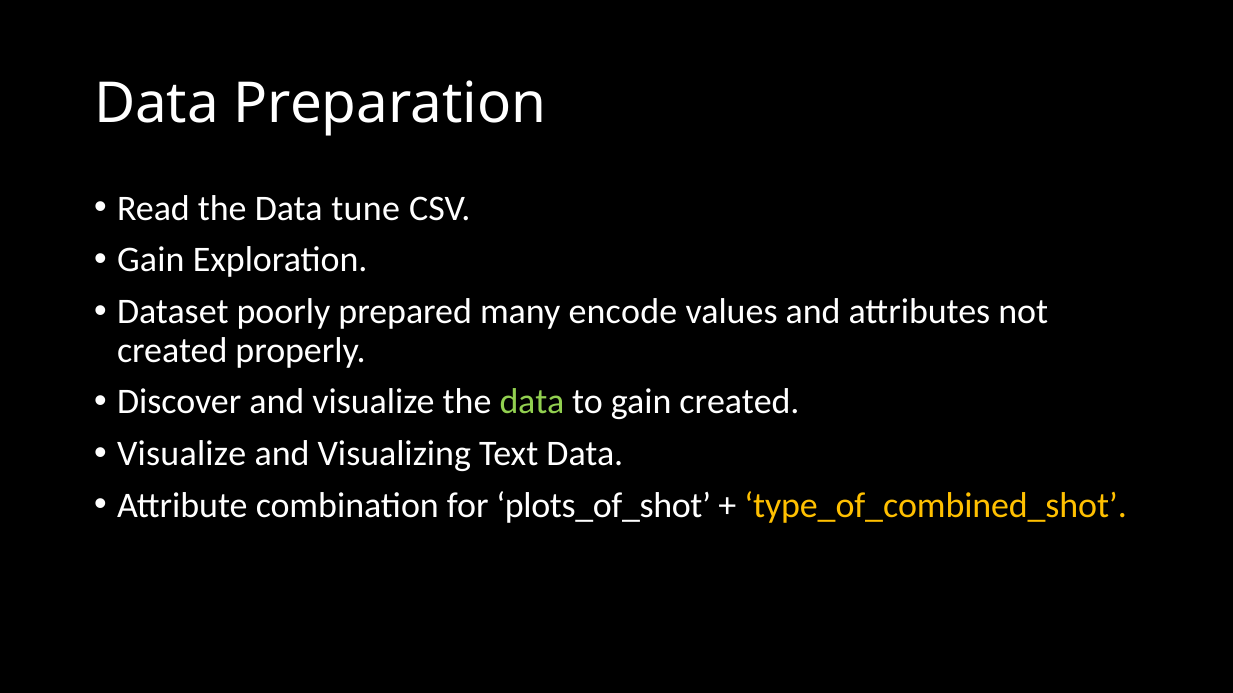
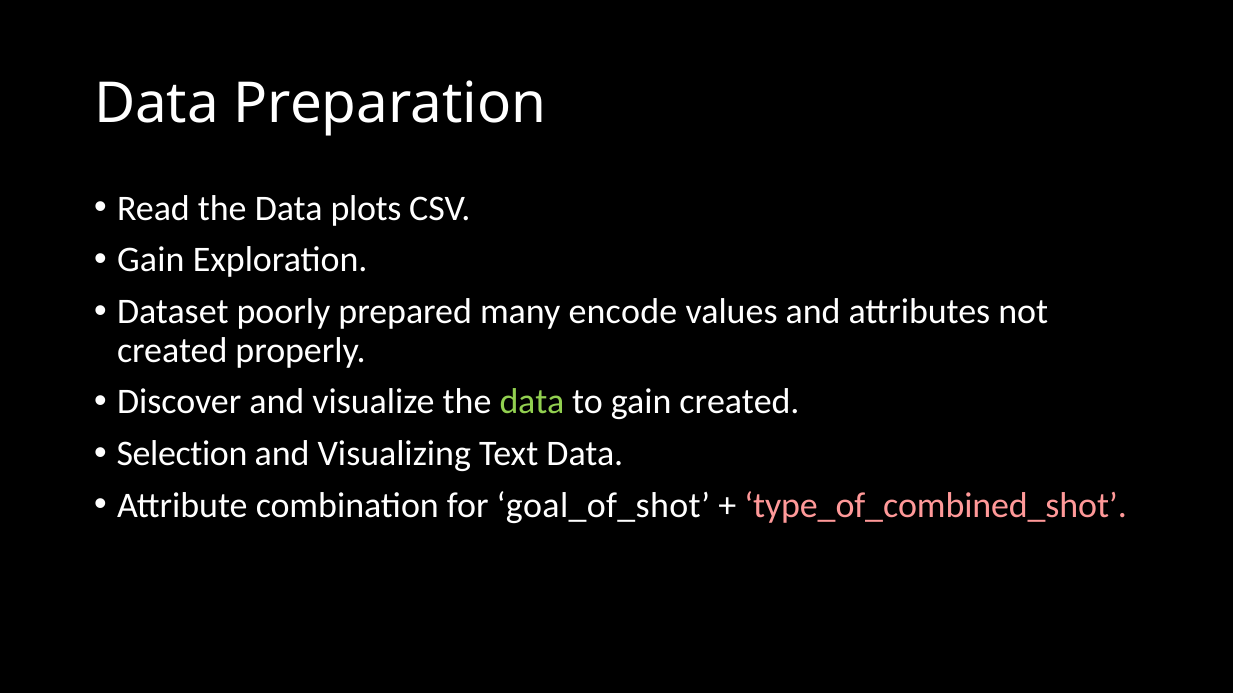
tune: tune -> plots (366, 208)
Visualize: Visualize -> Selection (182, 454)
plots_of_shot: plots_of_shot -> goal_of_shot (603, 506)
type_of_combined_shot colour: yellow -> pink (936, 506)
